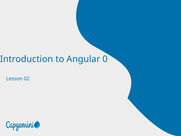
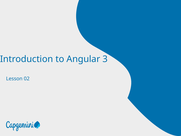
0: 0 -> 3 (105, 59)
